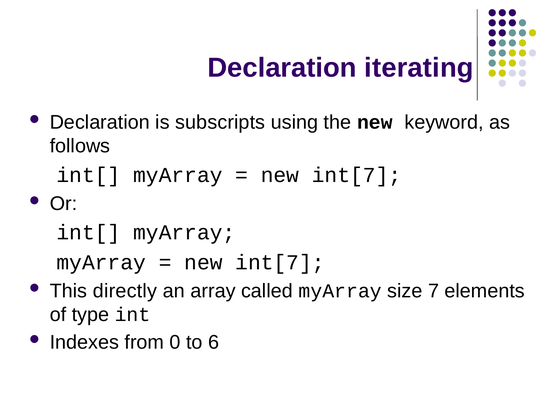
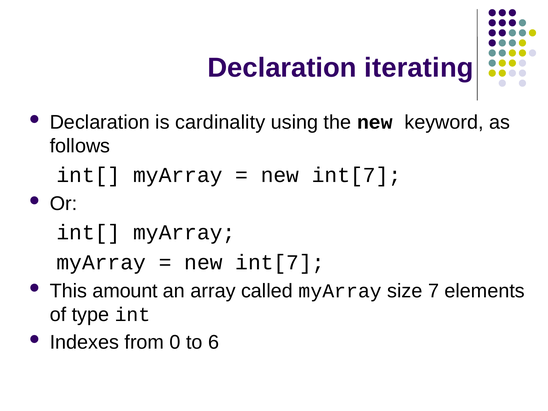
subscripts: subscripts -> cardinality (220, 122)
directly: directly -> amount (125, 291)
